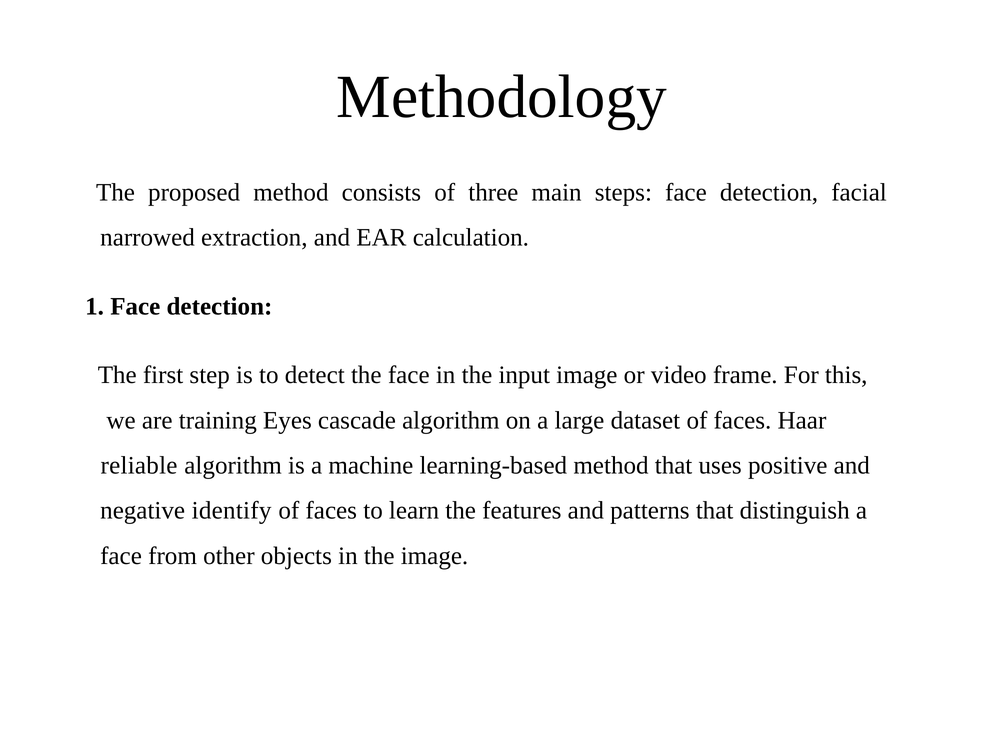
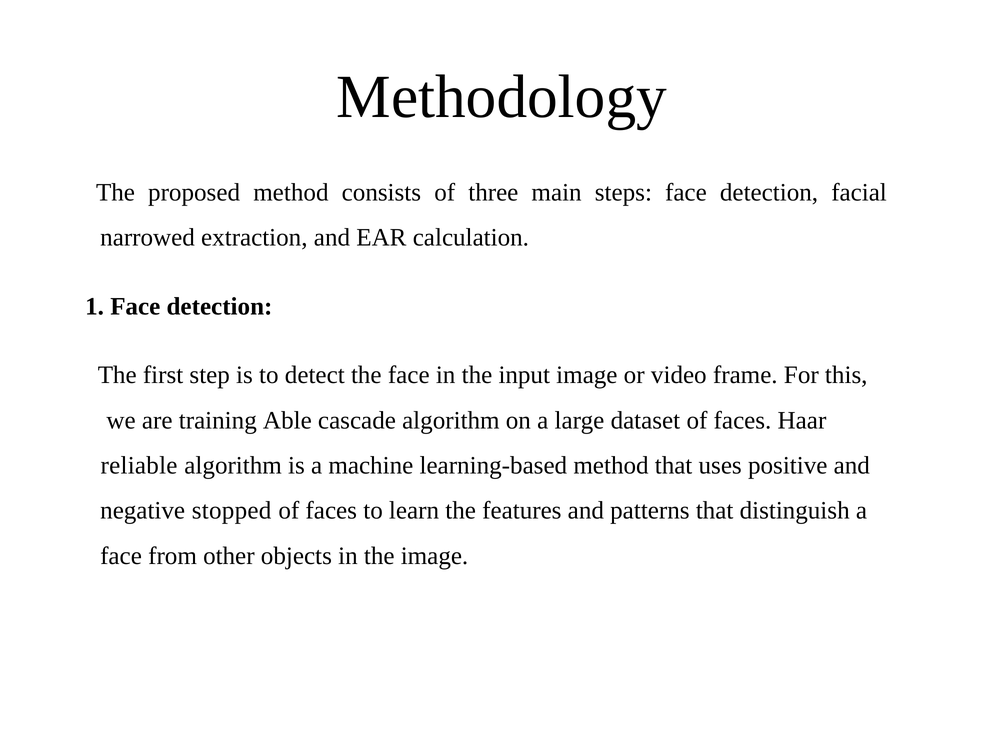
Eyes: Eyes -> Able (287, 420)
identify: identify -> stopped (232, 511)
